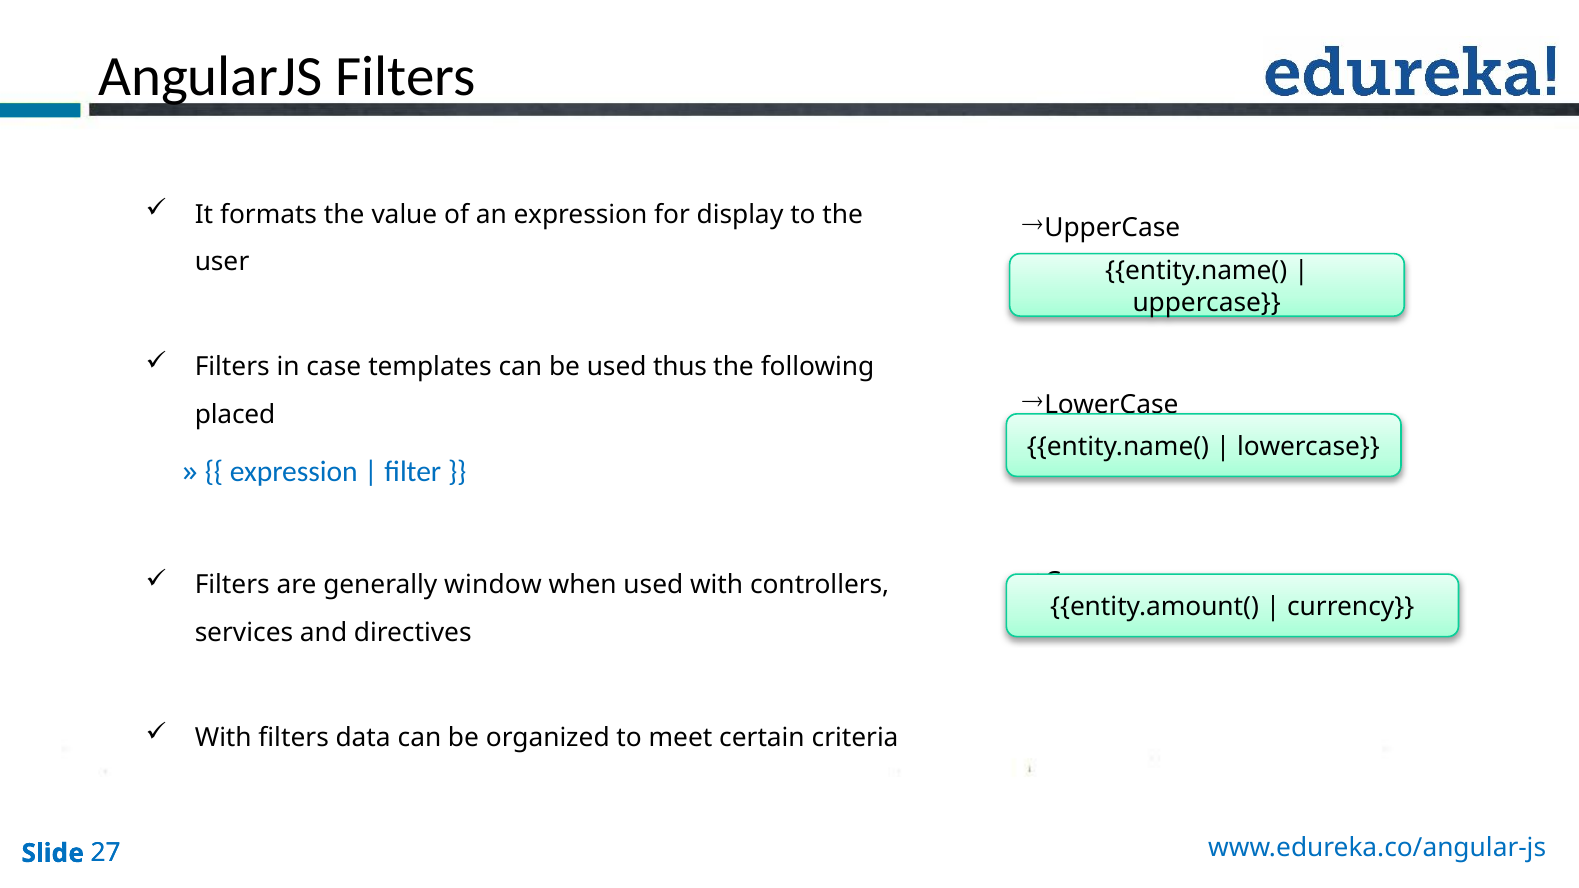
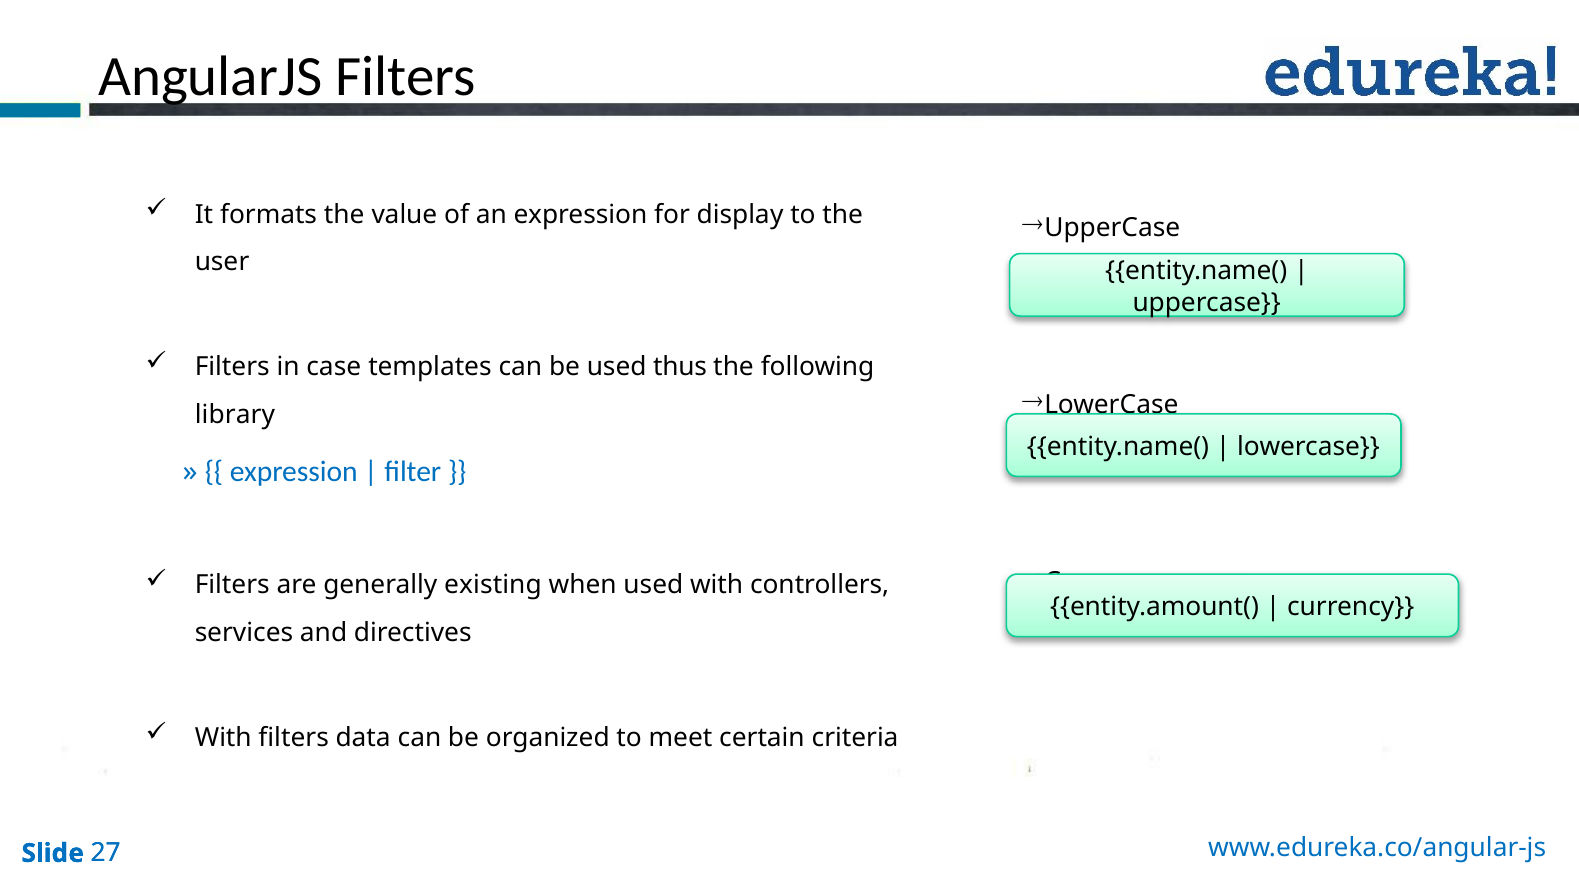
placed: placed -> library (235, 414)
window: window -> existing (493, 585)
